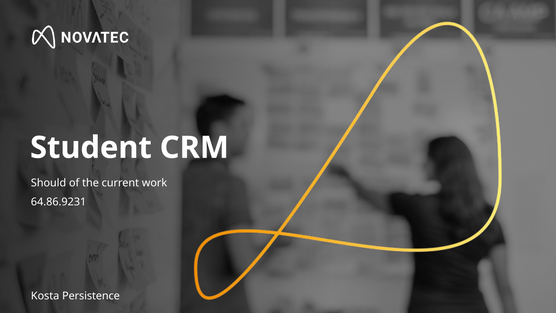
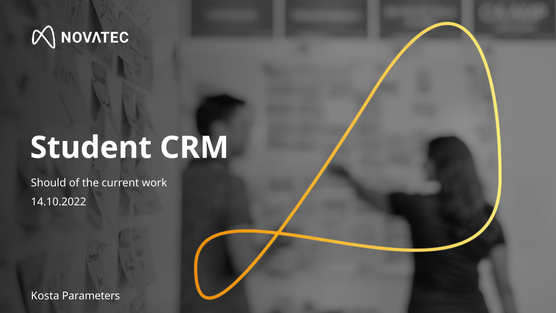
64.86.9231: 64.86.9231 -> 14.10.2022 (59, 202)
Persistence: Persistence -> Parameters (91, 296)
